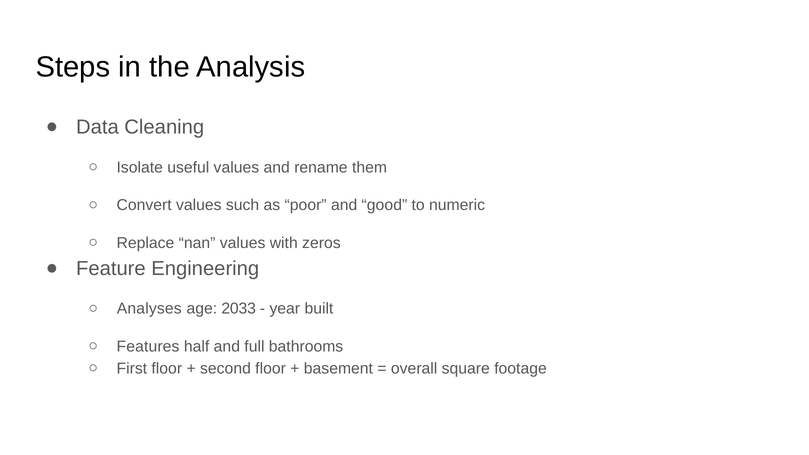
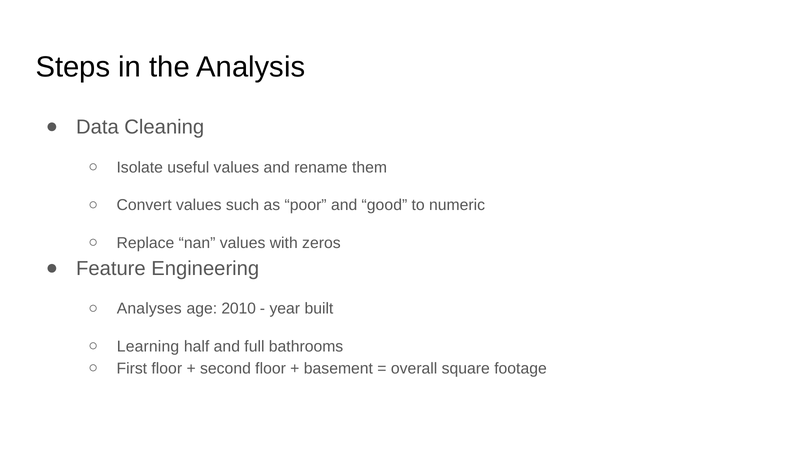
2033: 2033 -> 2010 (239, 309)
Features: Features -> Learning (148, 347)
